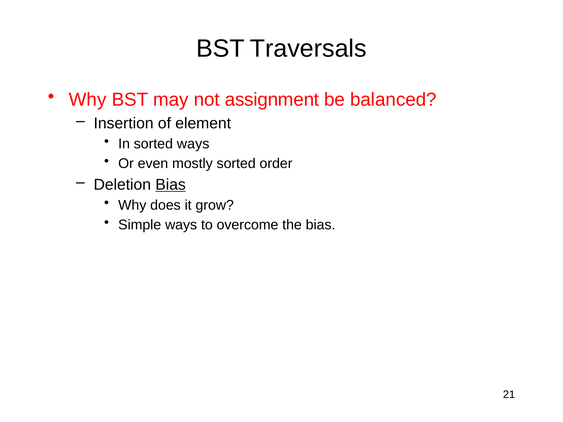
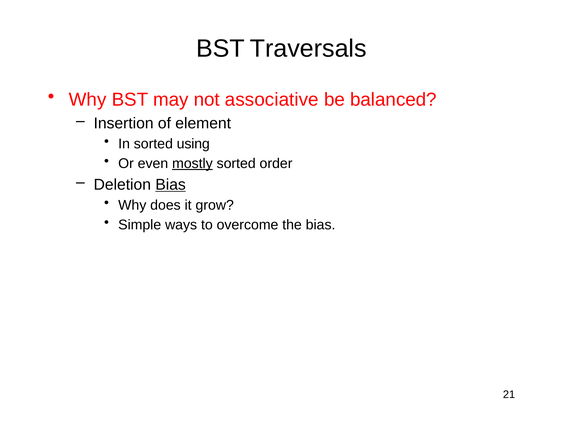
assignment: assignment -> associative (272, 100)
sorted ways: ways -> using (193, 144)
mostly underline: none -> present (192, 164)
